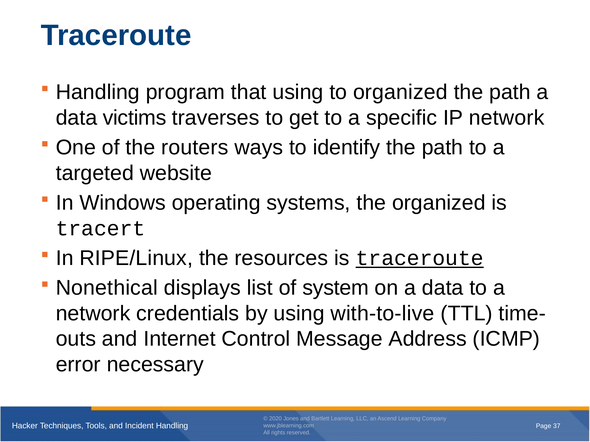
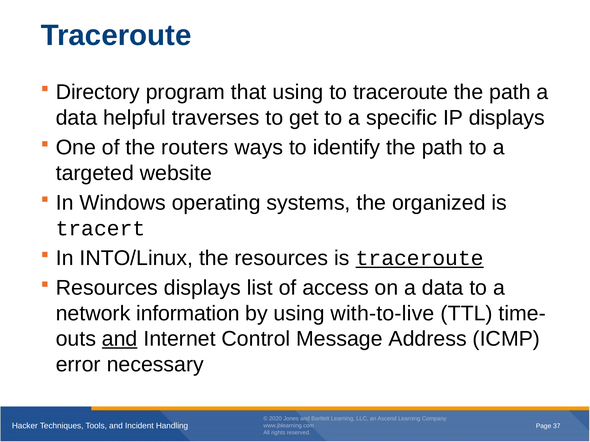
Handling: Handling -> Directory (98, 92)
to organized: organized -> traceroute (400, 92)
victims: victims -> helpful (134, 118)
IP network: network -> displays (507, 118)
RIPE/Linux: RIPE/Linux -> INTO/Linux (136, 258)
Nonethical: Nonethical -> Resources (107, 288)
system: system -> access (336, 288)
credentials: credentials -> information (188, 314)
and underline: none -> present (120, 339)
